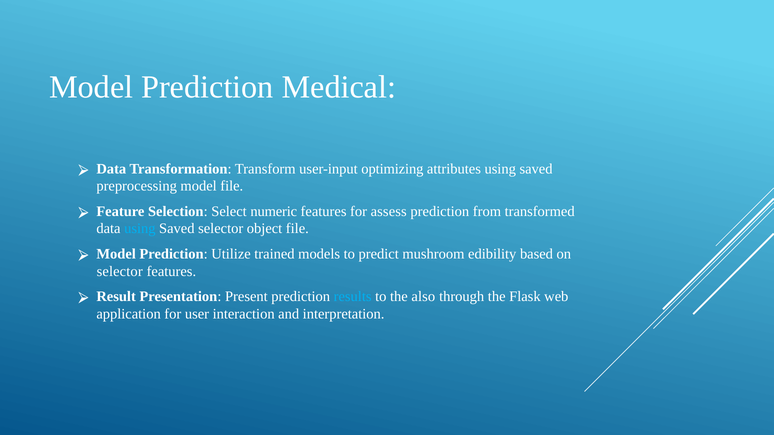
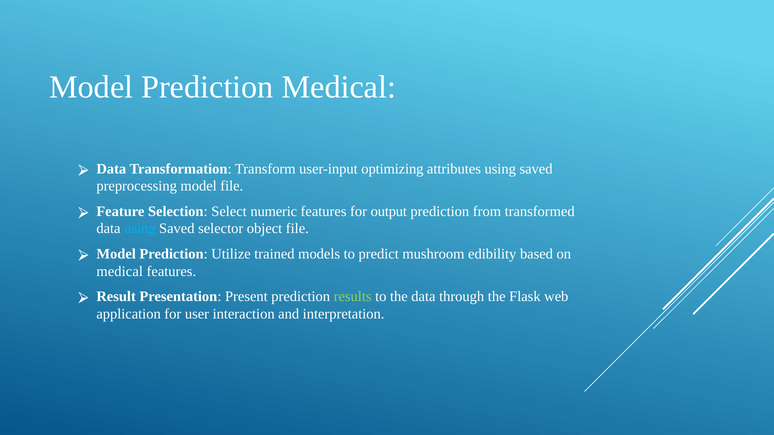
assess: assess -> output (389, 211)
selector: selector -> medical (120, 271)
results colour: light blue -> light green (353, 297)
the also: also -> data (423, 297)
